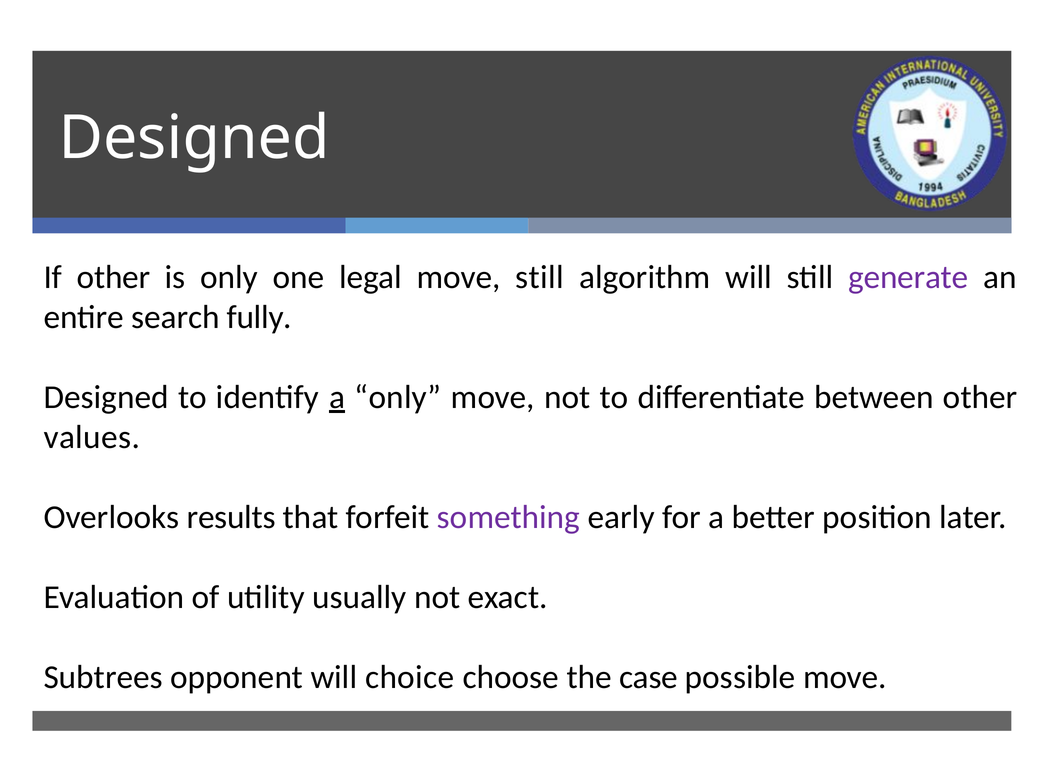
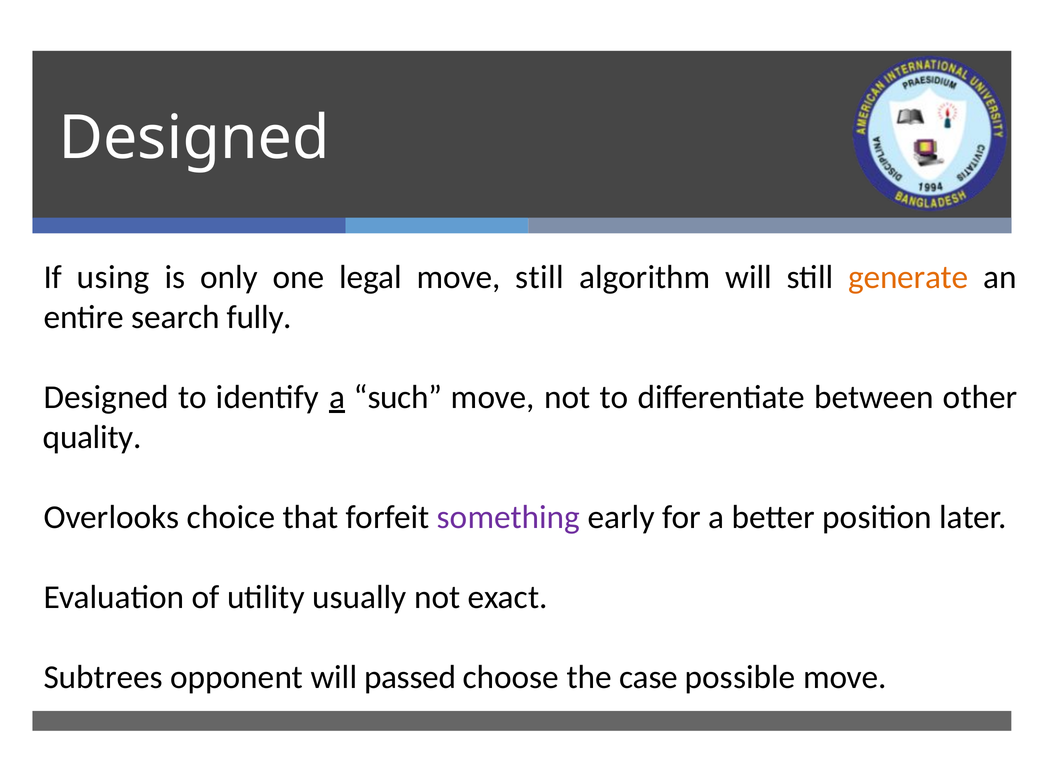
If other: other -> using (113, 277)
generate colour: purple -> orange (908, 277)
a only: only -> such (398, 397)
values: values -> quality (92, 437)
results: results -> choice (231, 517)
choice: choice -> passed (410, 677)
